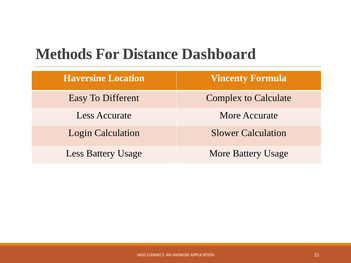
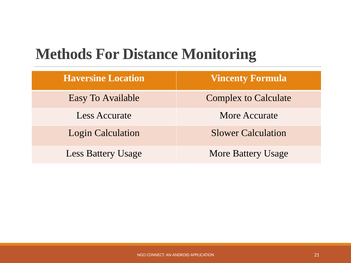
Dashboard: Dashboard -> Monitoring (219, 54)
Different: Different -> Available (121, 98)
